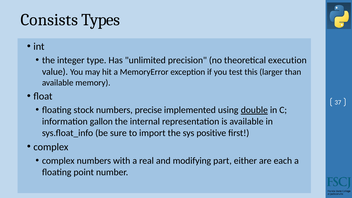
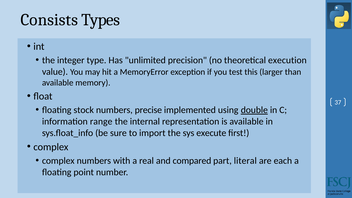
gallon: gallon -> range (101, 121)
positive: positive -> execute (211, 133)
modifying: modifying -> compared (192, 161)
either: either -> literal (245, 161)
